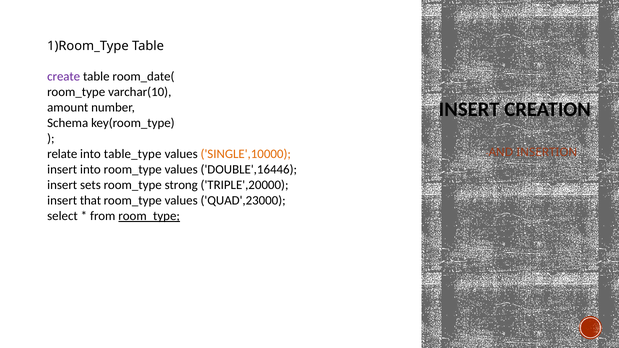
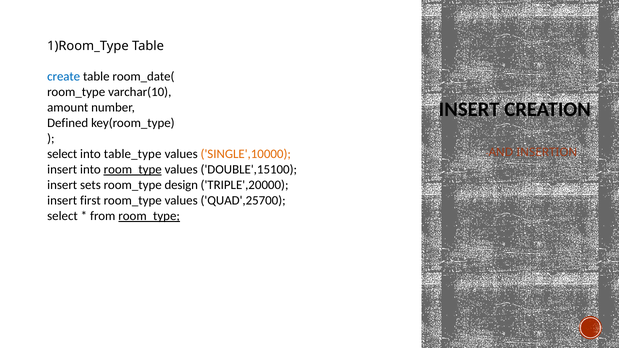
create colour: purple -> blue (64, 77)
Schema: Schema -> Defined (68, 123)
relate: relate -> select (62, 154)
room_type underline: none -> present (133, 170)
DOUBLE',16446: DOUBLE',16446 -> DOUBLE',15100 (249, 170)
strong: strong -> design (181, 185)
that: that -> first (90, 201)
QUAD',23000: QUAD',23000 -> QUAD',25700 (243, 201)
